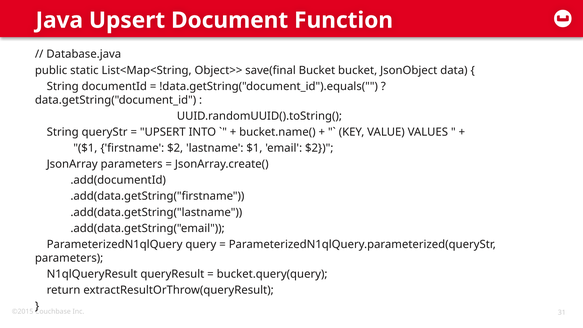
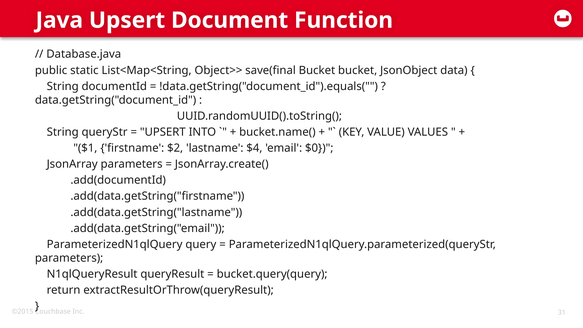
lastname $1: $1 -> $4 (254, 148)
email $2: $2 -> $0 (319, 148)
